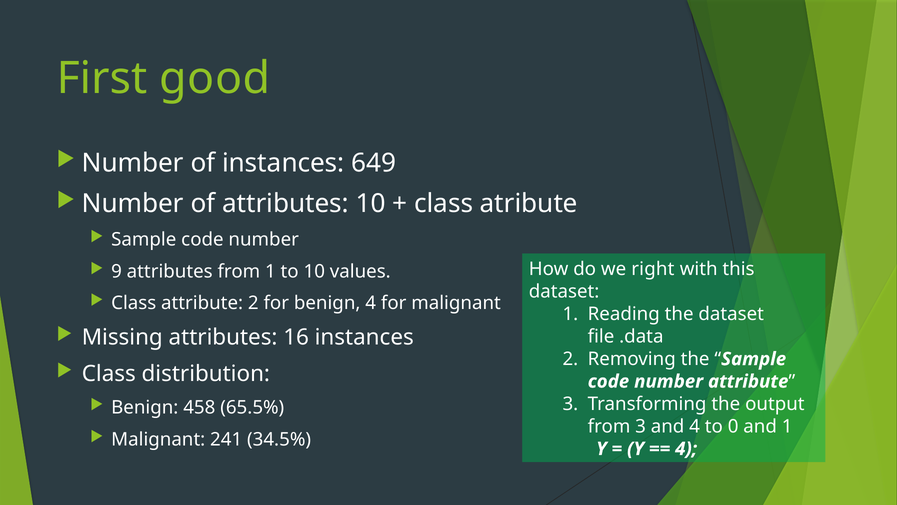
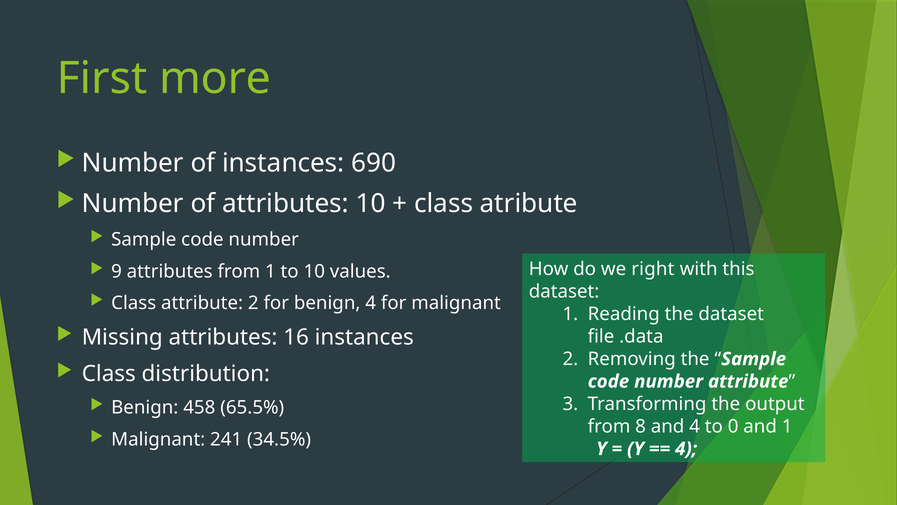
good: good -> more (215, 78)
649: 649 -> 690 (374, 163)
from 3: 3 -> 8 (641, 426)
